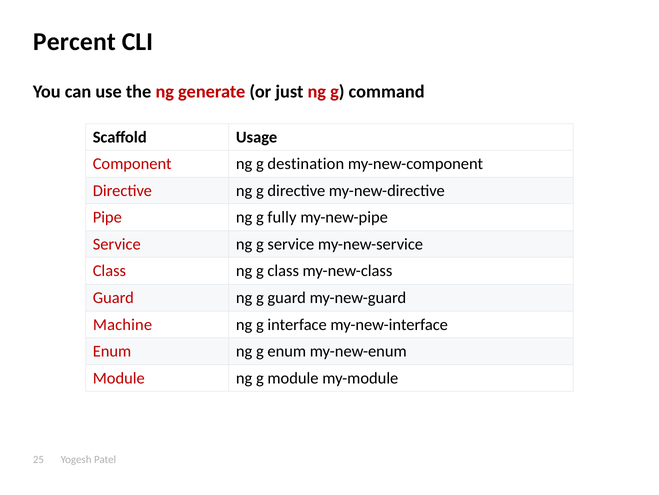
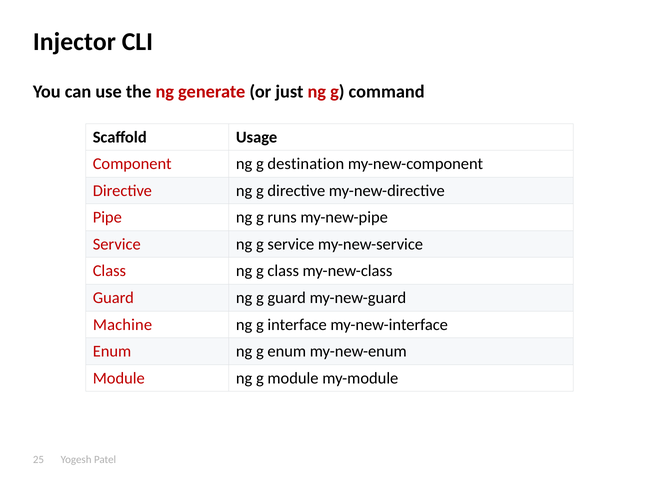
Percent: Percent -> Injector (74, 42)
fully: fully -> runs (282, 217)
